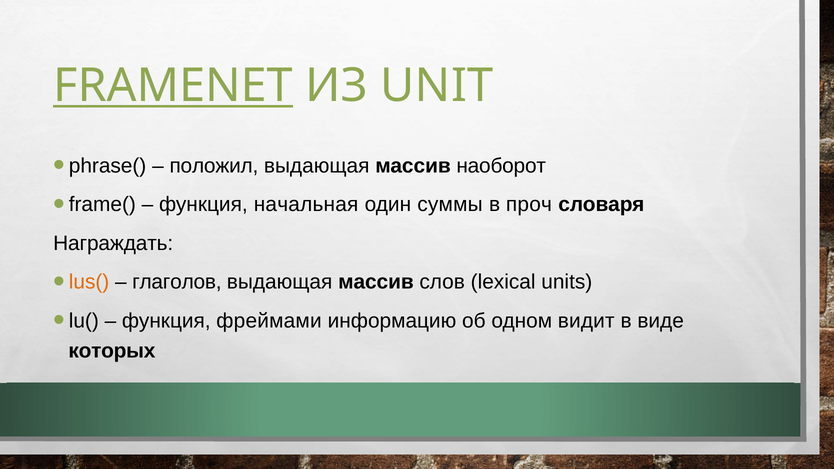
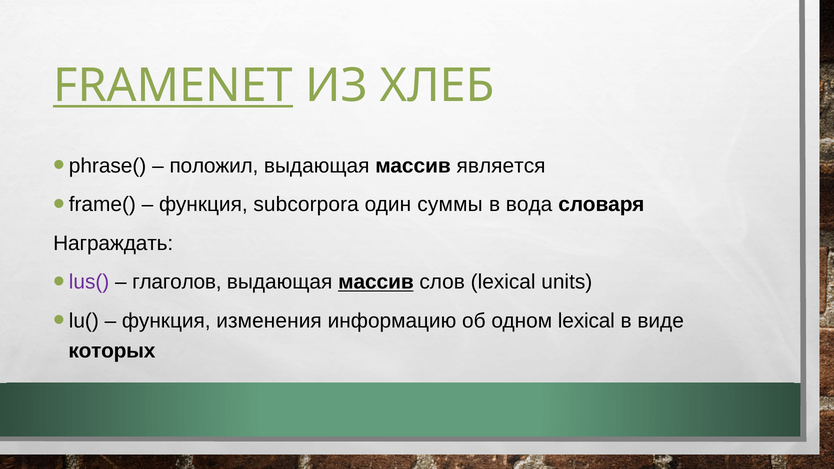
UNIT: UNIT -> ХЛЕБ (437, 86)
наоборот: наоборот -> является (501, 166)
начальная: начальная -> subcorpora (306, 205)
проч: проч -> вода (529, 205)
lus( colour: orange -> purple (89, 282)
массив underline: none -> present (376, 282)
фреймами: фреймами -> изменения (269, 321)
одном видит: видит -> lexical (586, 321)
